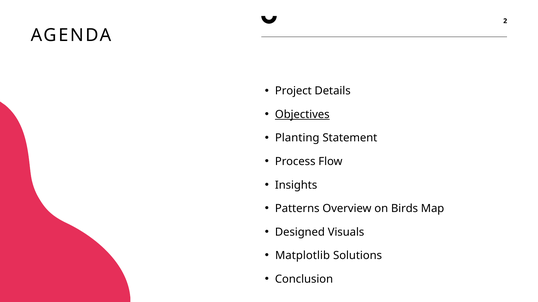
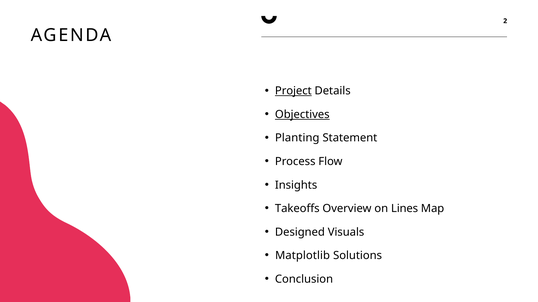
Project underline: none -> present (293, 91)
Patterns: Patterns -> Takeoffs (297, 209)
Birds: Birds -> Lines (405, 209)
